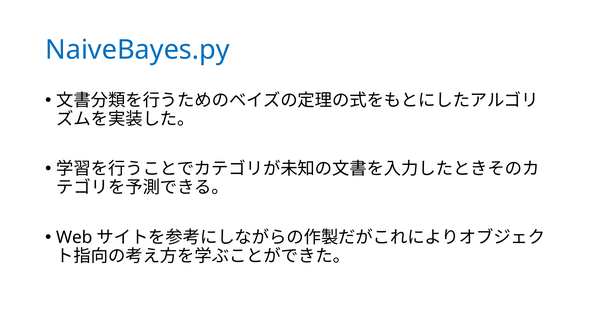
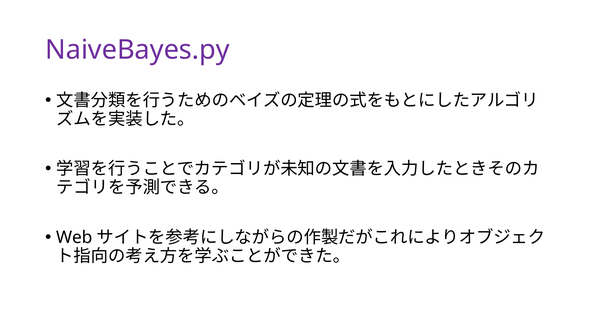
NaiveBayes.py colour: blue -> purple (137, 50)
